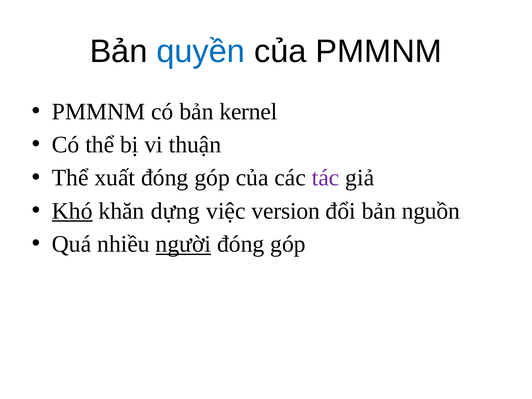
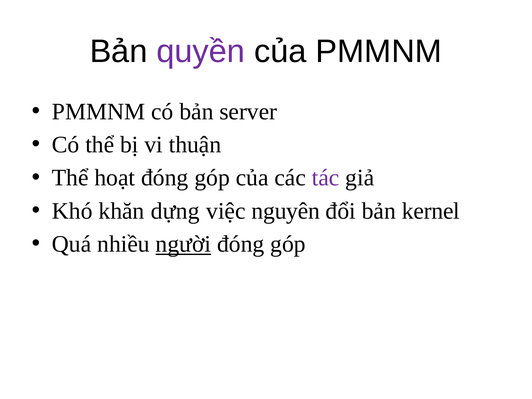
quyền colour: blue -> purple (201, 51)
kernel: kernel -> server (248, 112)
xuất: xuất -> hoạt (115, 178)
Khó underline: present -> none (72, 211)
version: version -> nguyên (286, 211)
nguồn: nguồn -> kernel (431, 211)
